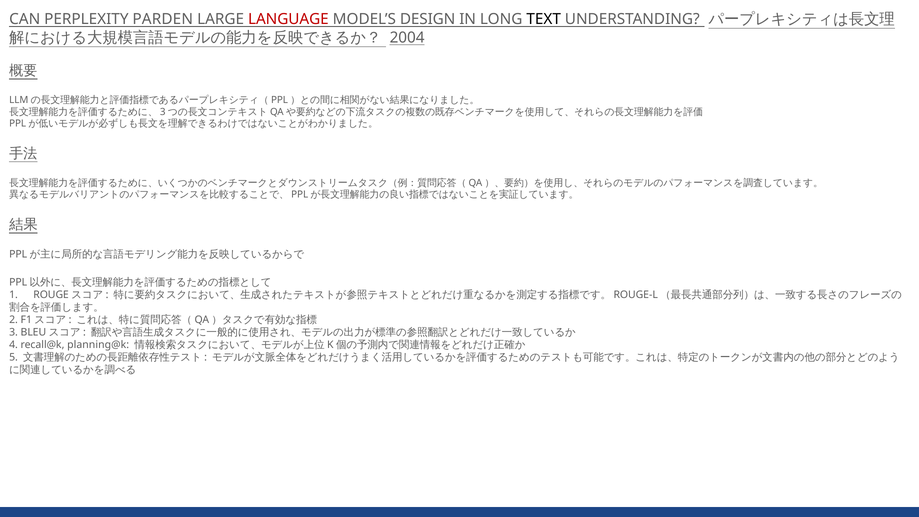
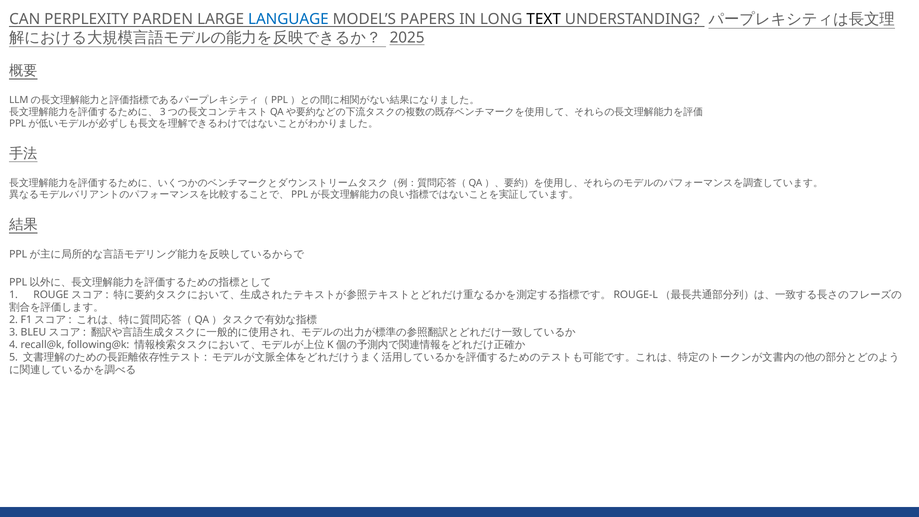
LANGUAGE colour: red -> blue (288, 19)
DESIGN: DESIGN -> PAPERS (428, 19)
2004: 2004 -> 2025 (407, 38)
planning@k: planning@k -> following@k (98, 345)
